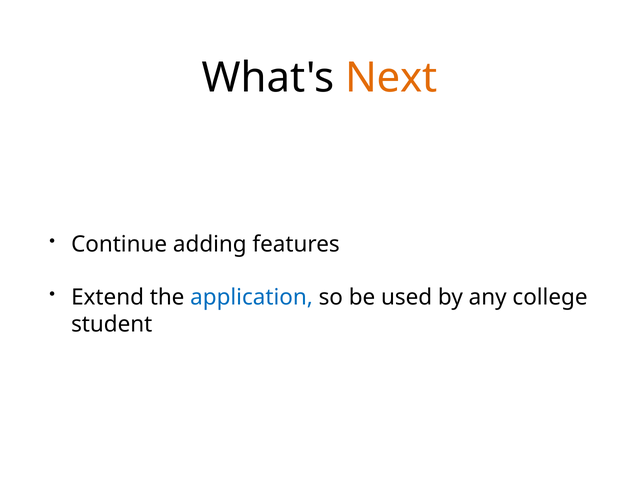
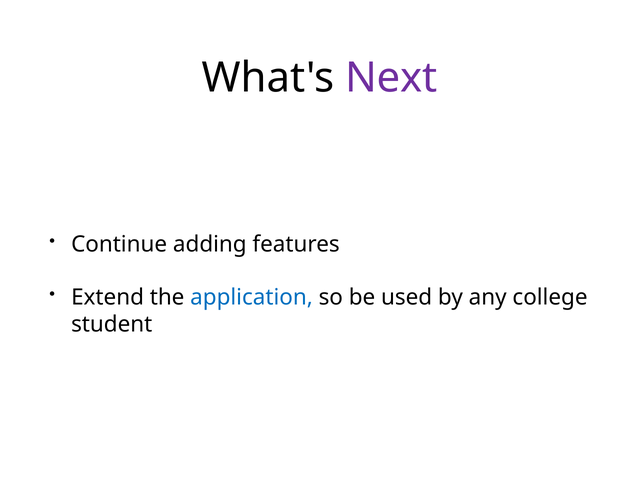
Next colour: orange -> purple (391, 78)
